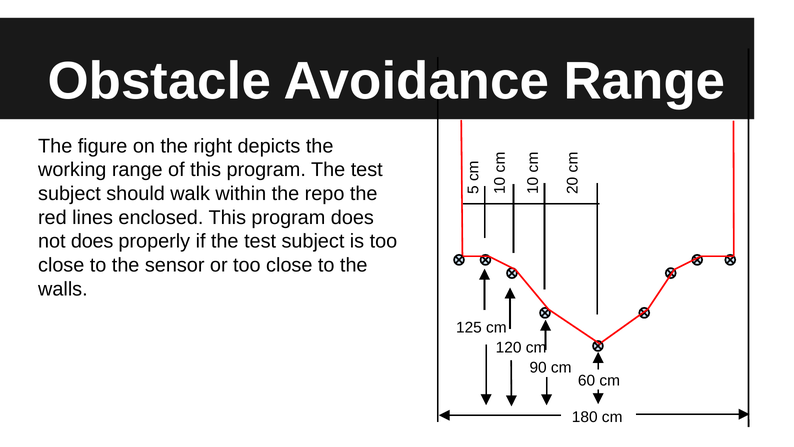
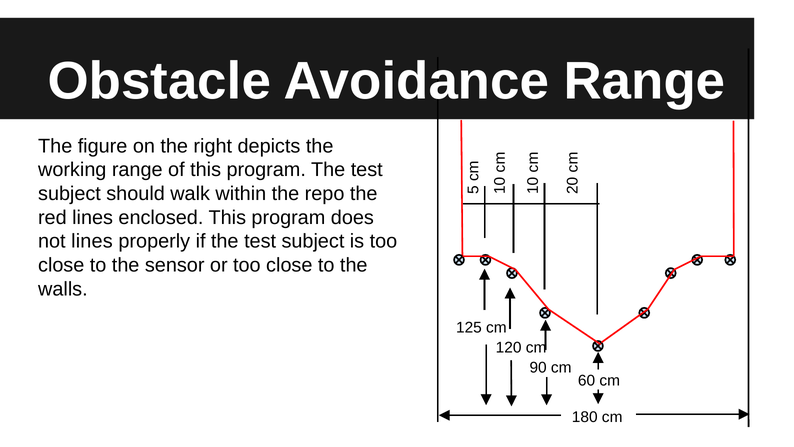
not does: does -> lines (92, 241)
